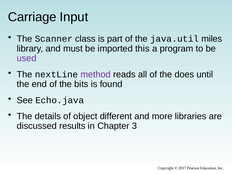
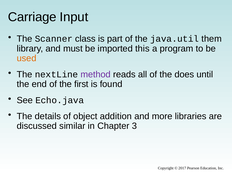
miles: miles -> them (212, 39)
used colour: purple -> orange (27, 58)
bits: bits -> first (81, 84)
different: different -> addition (116, 116)
results: results -> similar (72, 126)
